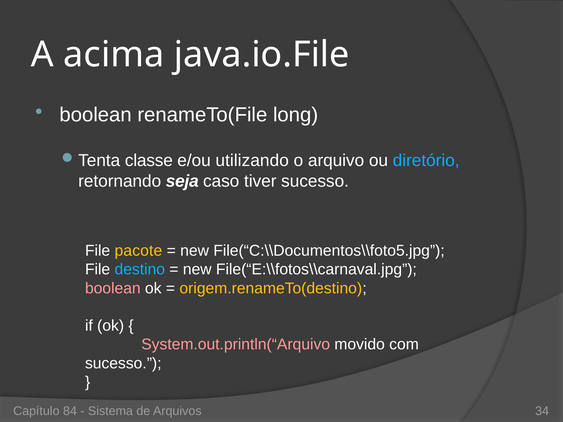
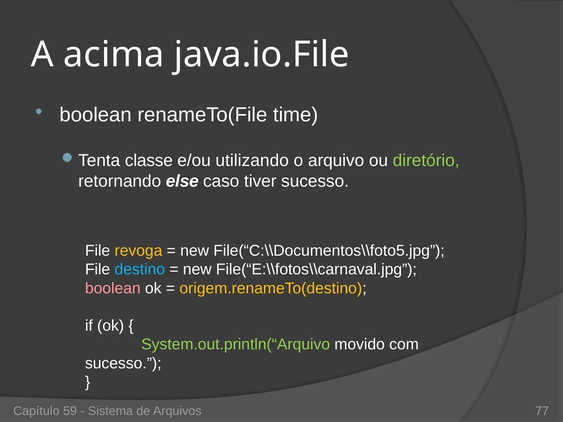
long: long -> time (296, 115)
diretório colour: light blue -> light green (426, 161)
seja: seja -> else (182, 181)
pacote: pacote -> revoga (138, 251)
System.out.println(“Arquivo colour: pink -> light green (236, 345)
84: 84 -> 59 (70, 411)
34: 34 -> 77 (542, 411)
